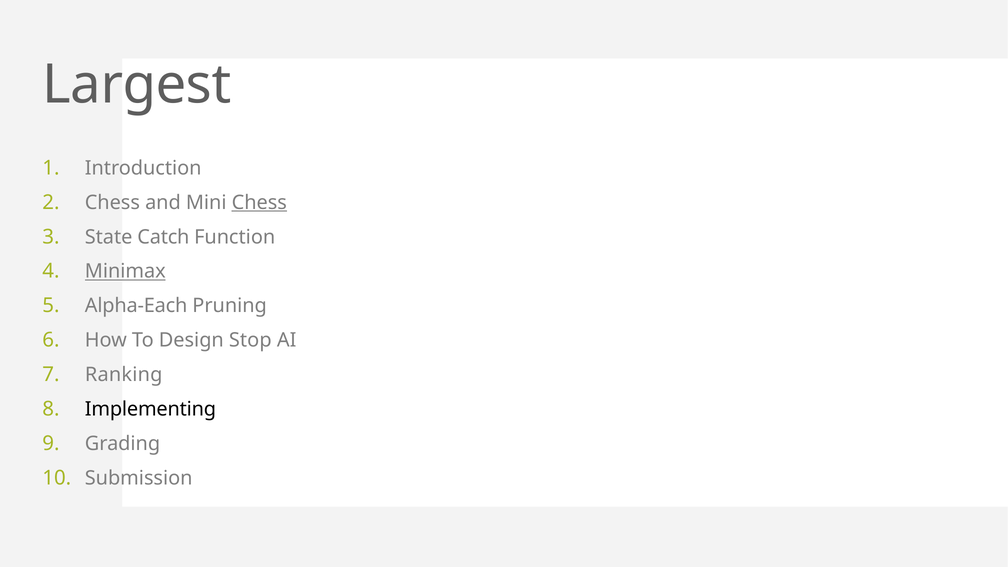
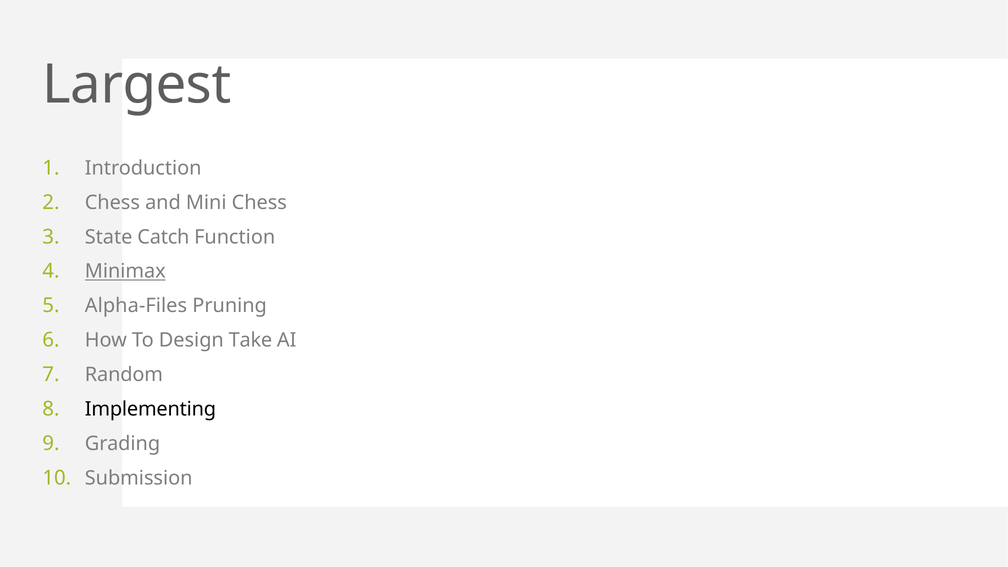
Chess underline: present -> none (259, 203)
Alpha-Each: Alpha-Each -> Alpha-Files (136, 306)
Stop: Stop -> Take (250, 340)
Ranking: Ranking -> Random (124, 375)
